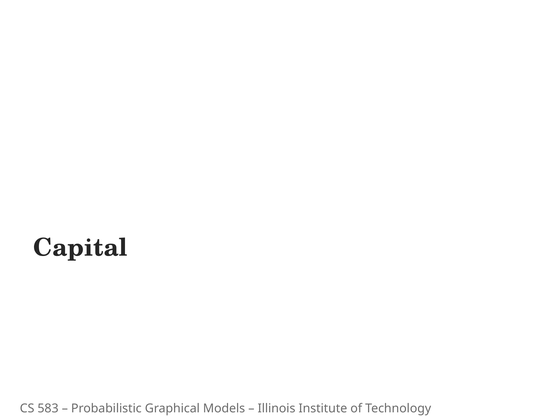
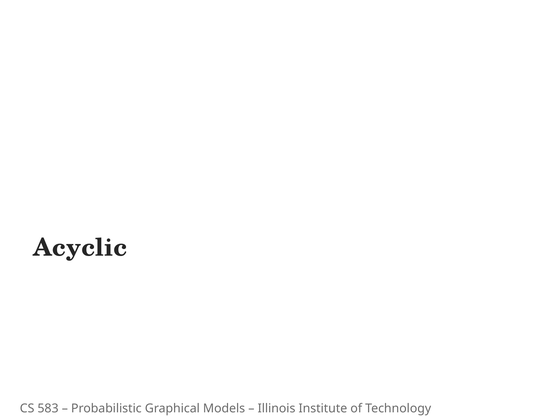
Capital: Capital -> Acyclic (80, 248)
